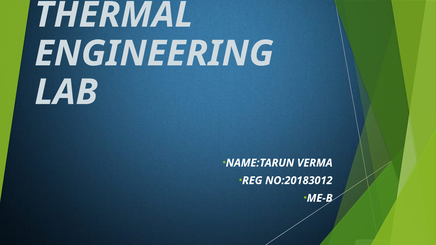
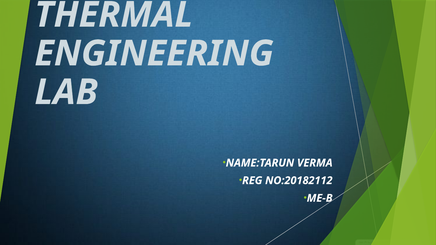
NO:20183012: NO:20183012 -> NO:20182112 (299, 181)
